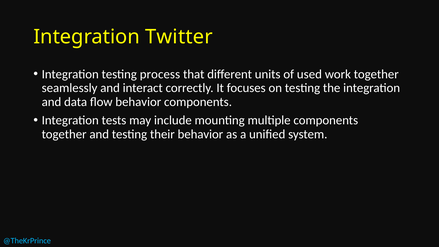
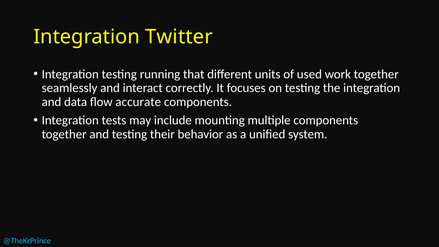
process: process -> running (160, 74)
flow behavior: behavior -> accurate (138, 102)
